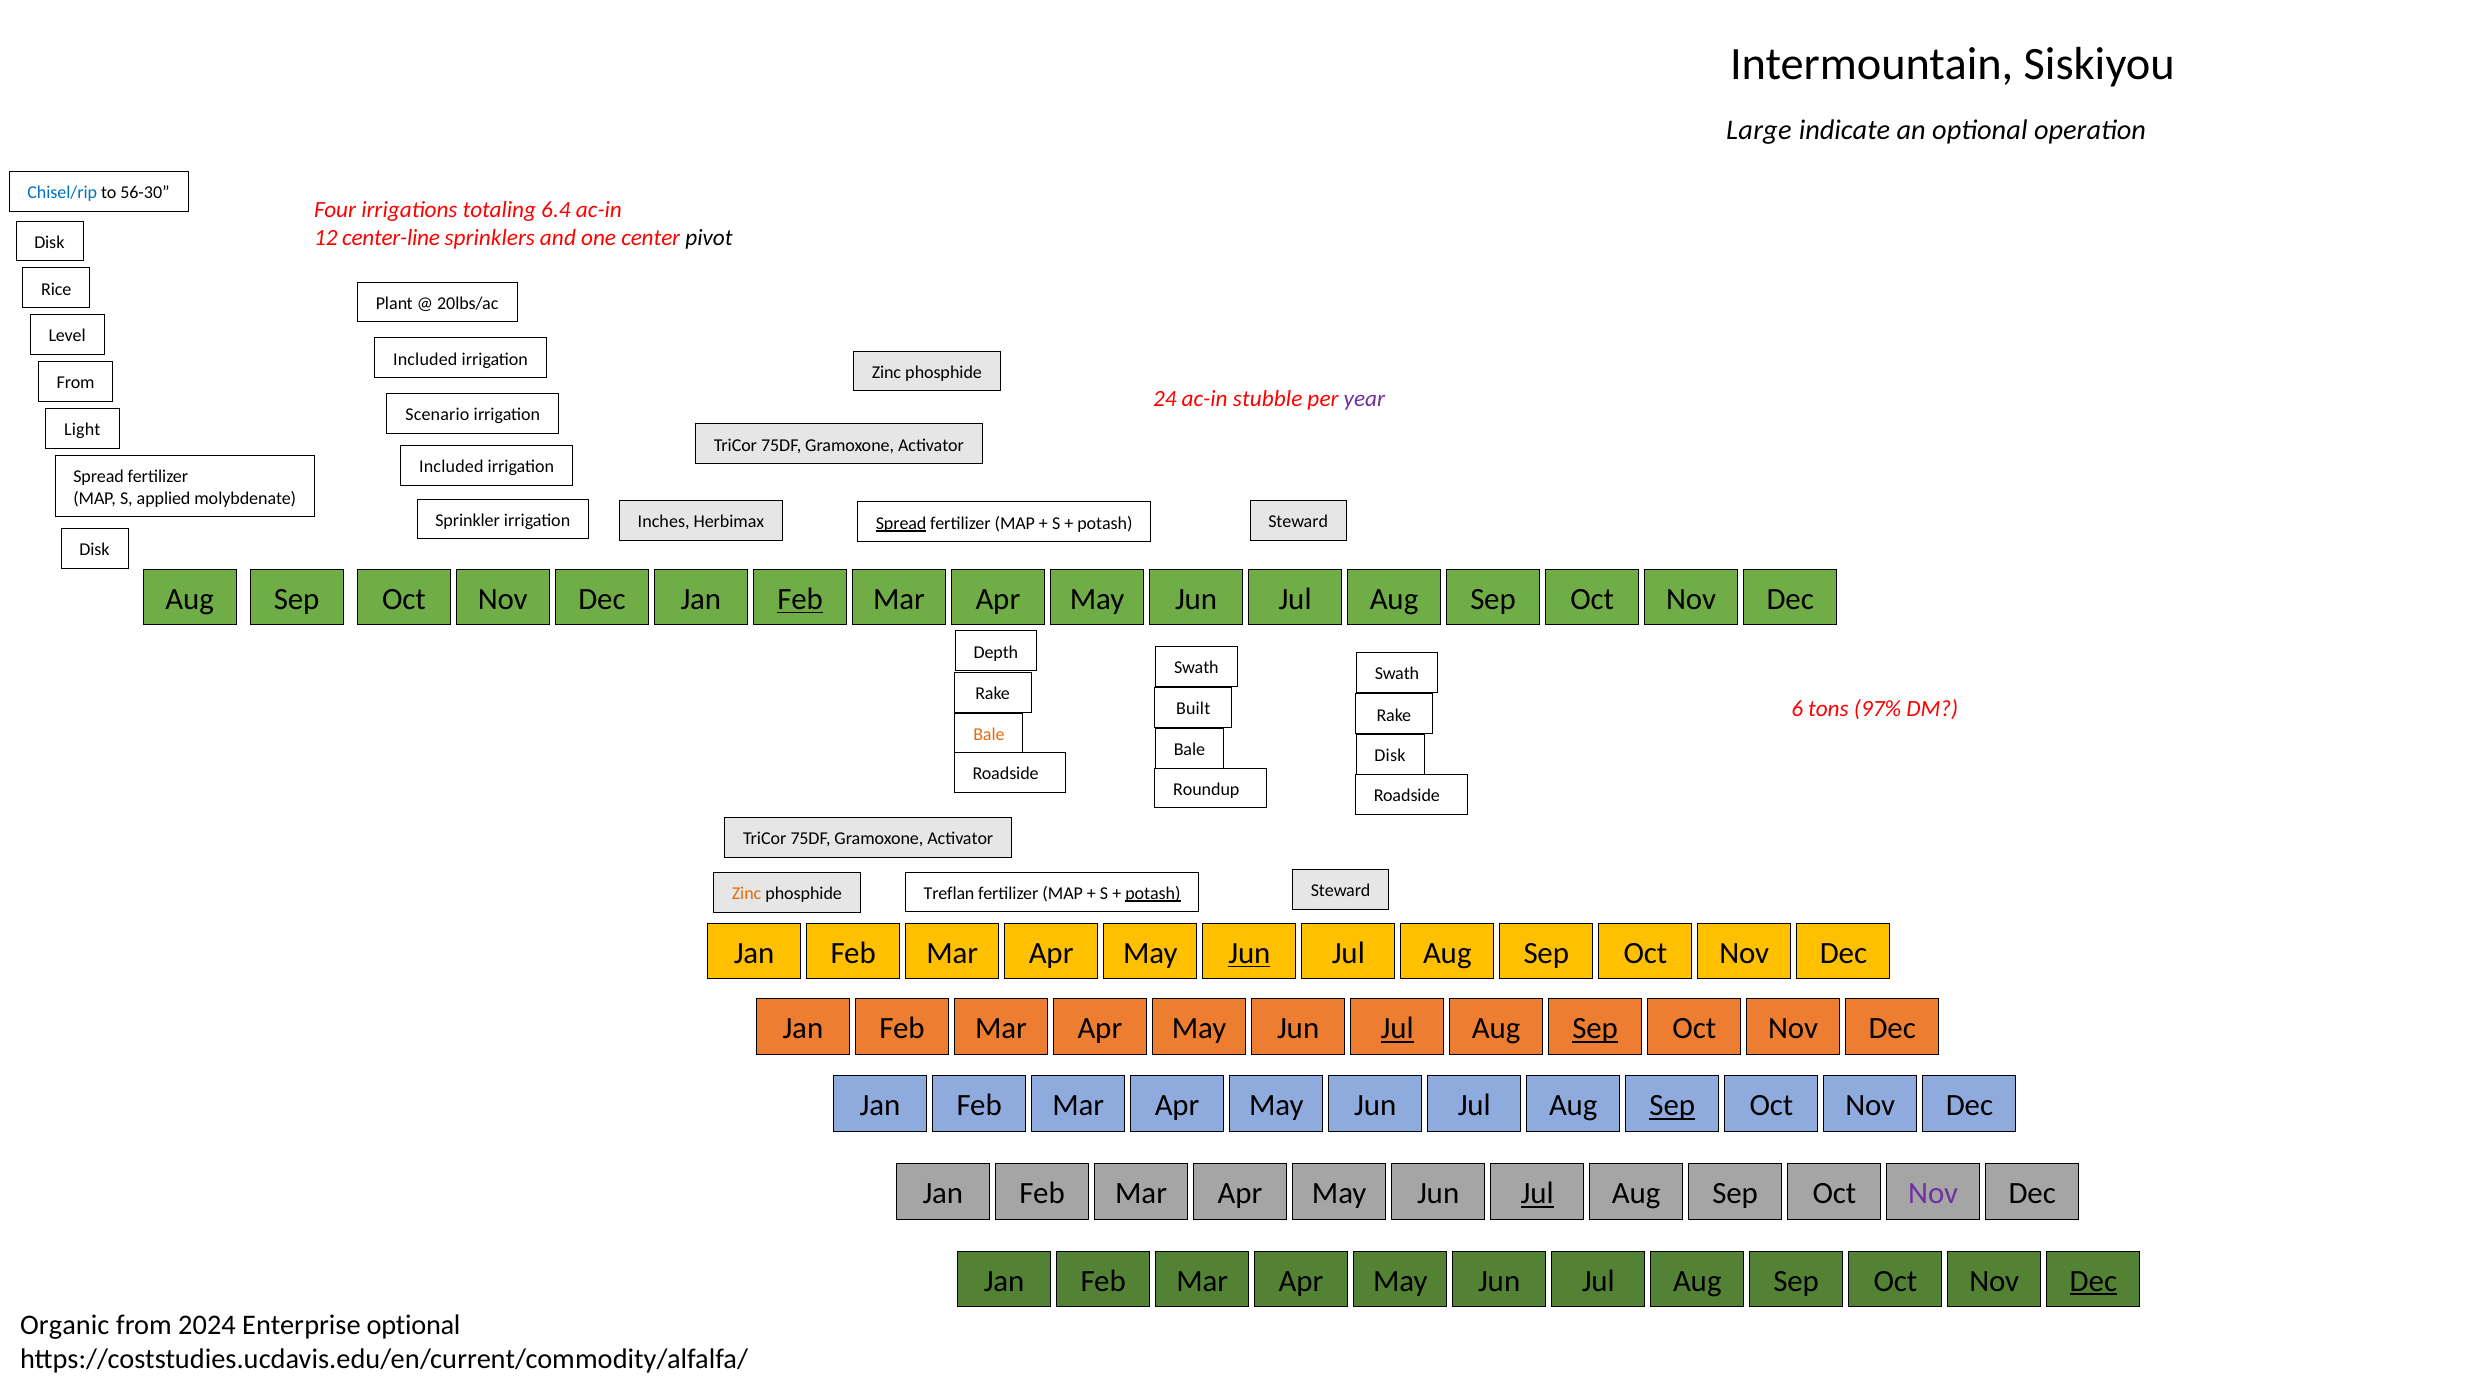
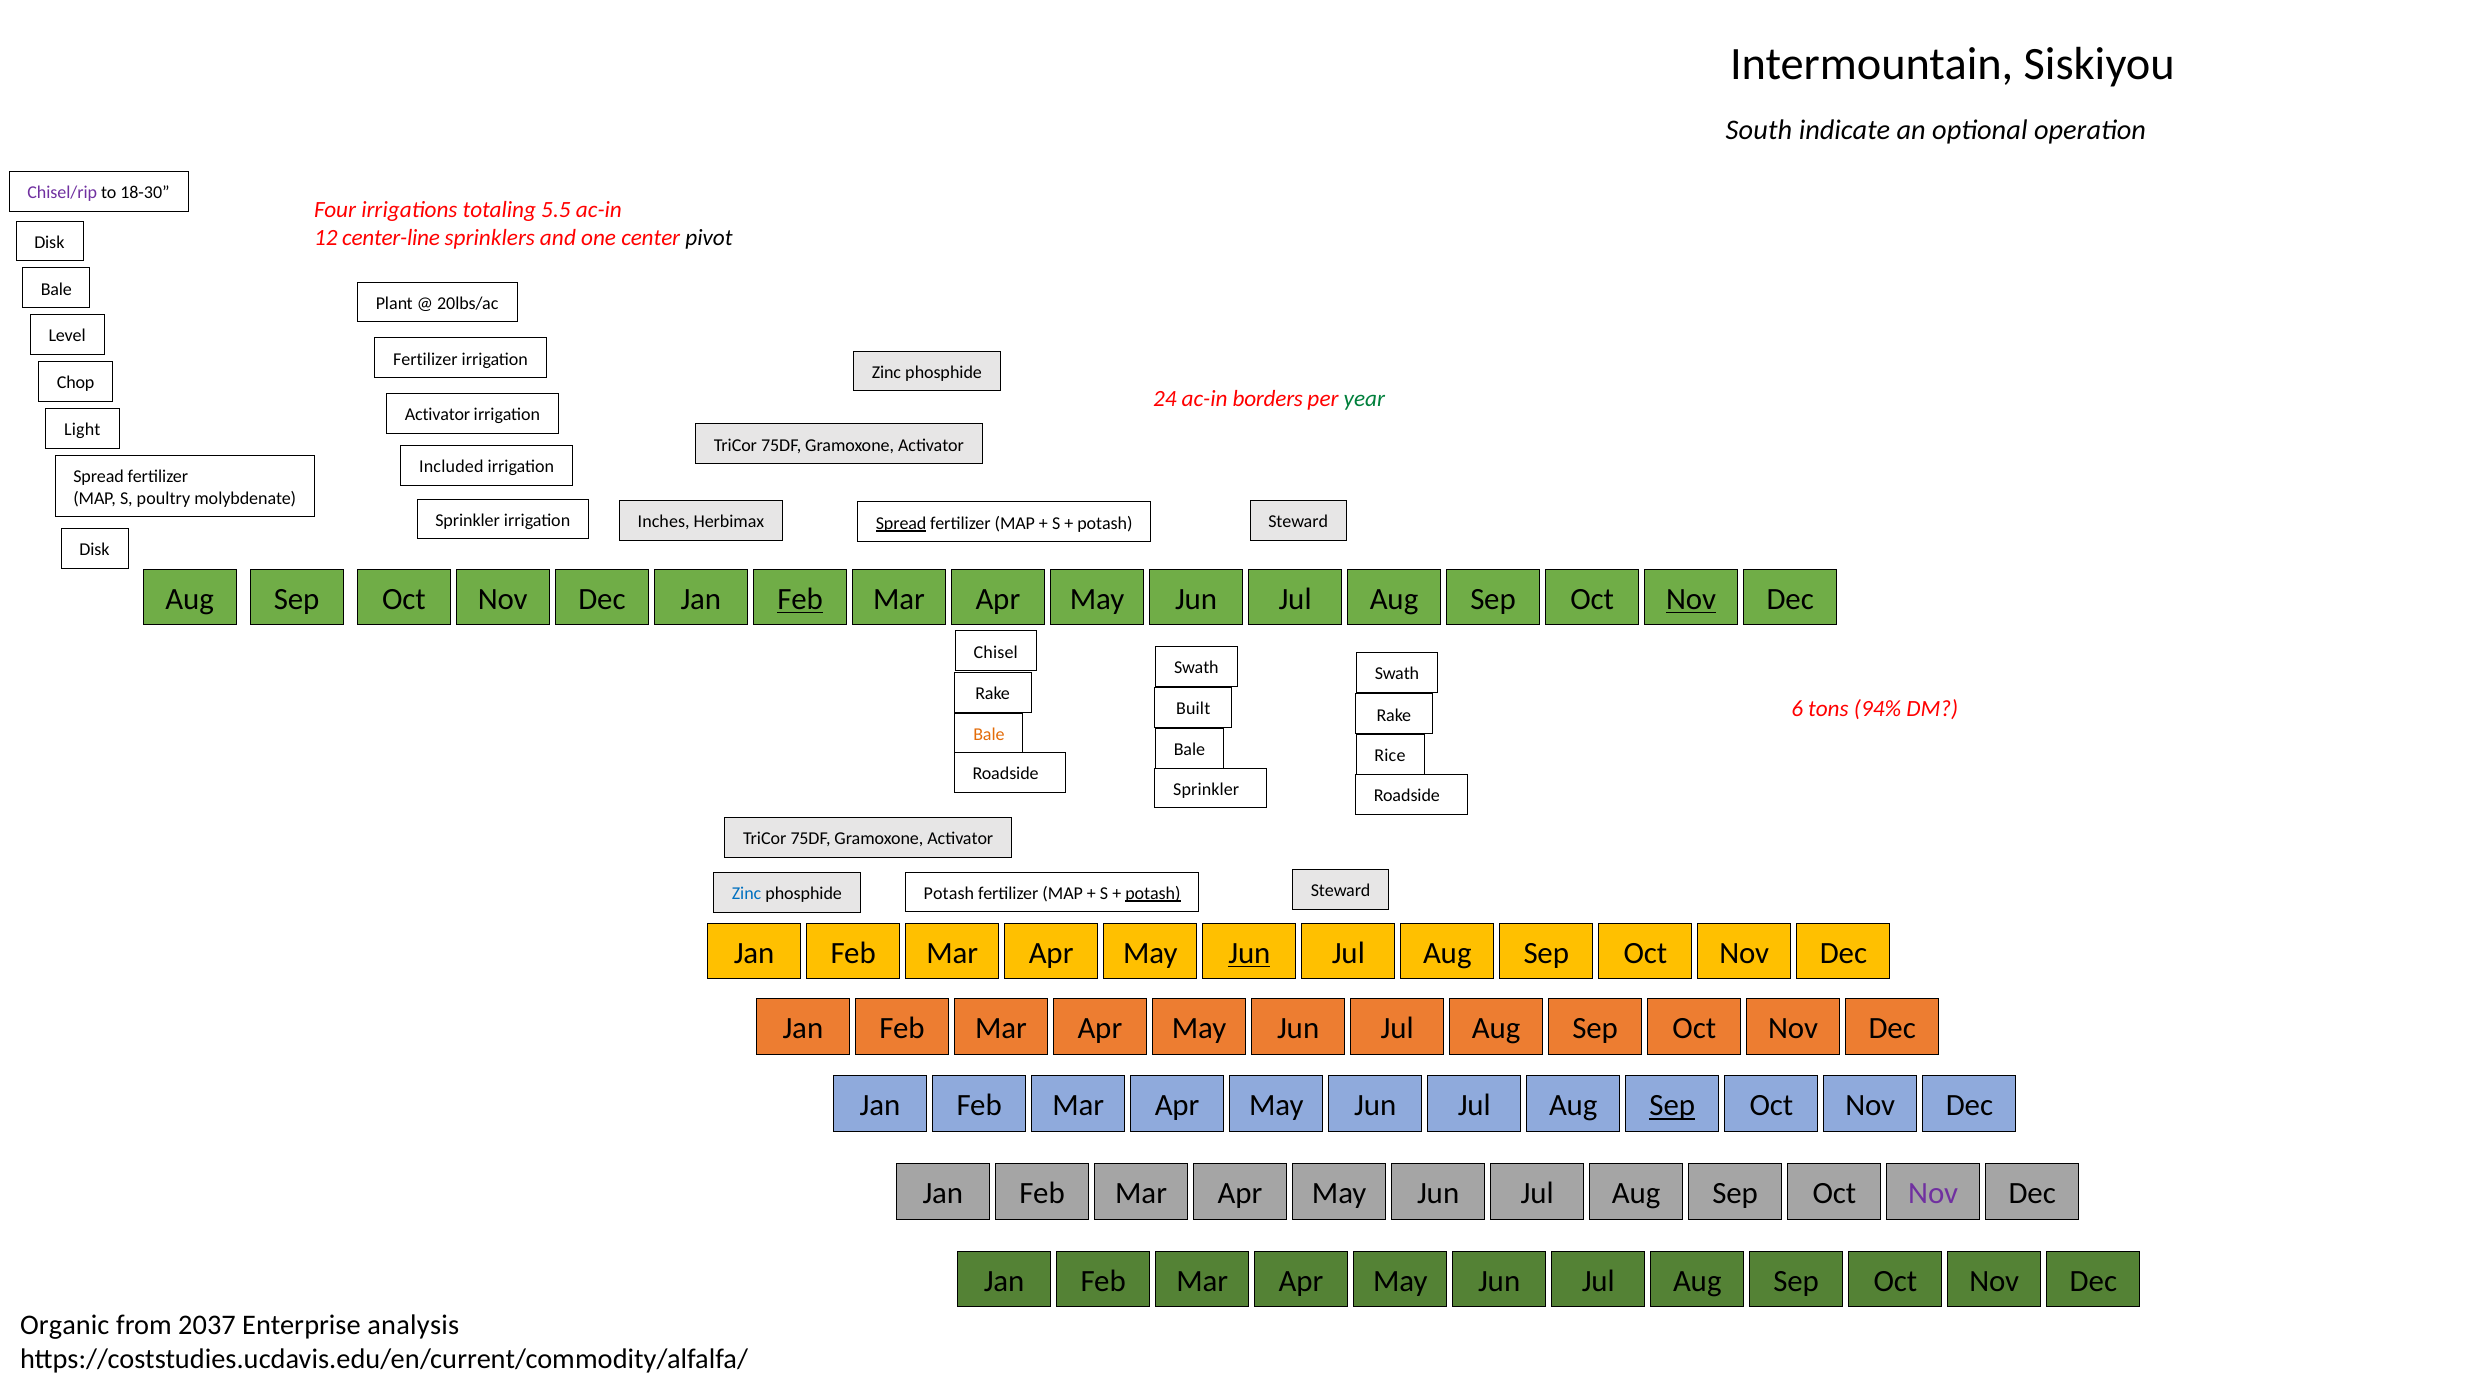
Large: Large -> South (1759, 130)
Chisel/rip colour: blue -> purple (62, 193)
56-30: 56-30 -> 18-30 (145, 193)
6.4: 6.4 -> 5.5 (556, 209)
Rice: Rice -> Bale (56, 289)
Included: Included -> Fertilizer (425, 359)
From: From -> Chop (76, 383)
stubble: stubble -> borders (1268, 398)
year colour: purple -> green (1364, 398)
Scenario: Scenario -> Activator (438, 415)
applied: applied -> poultry (163, 498)
Nov underline: none -> present (1691, 599)
Depth: Depth -> Chisel (996, 652)
97%: 97% -> 94% (1878, 709)
Disk: Disk -> Rice (1390, 756)
Roundup: Roundup -> Sprinkler (1206, 789)
Treflan: Treflan -> Potash (949, 893)
Zinc colour: orange -> blue (747, 893)
Jul underline: present -> none (1397, 1028)
Sep underline: present -> none (1595, 1028)
Jul underline: present -> none (1537, 1193)
Dec underline: present -> none (2093, 1281)
2024: 2024 -> 2037 (207, 1325)
Enterprise optional: optional -> analysis (413, 1325)
